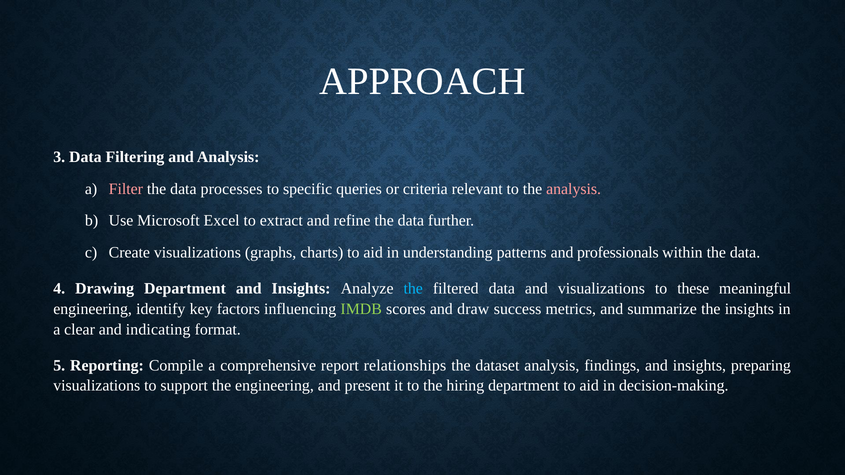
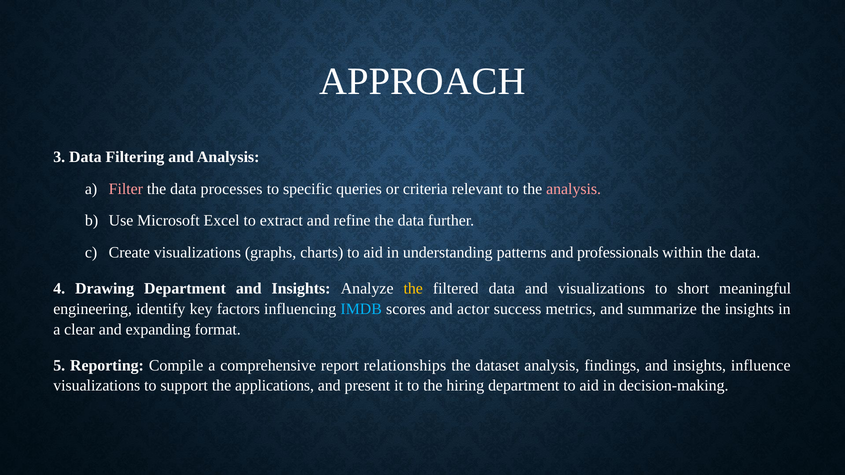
the colour: light blue -> yellow (413, 289)
these: these -> short (693, 289)
IMDB colour: light green -> light blue (361, 309)
draw: draw -> actor (473, 309)
indicating: indicating -> expanding (158, 330)
preparing: preparing -> influence (761, 366)
the engineering: engineering -> applications (275, 386)
